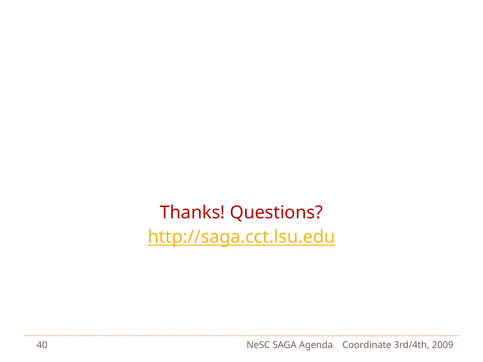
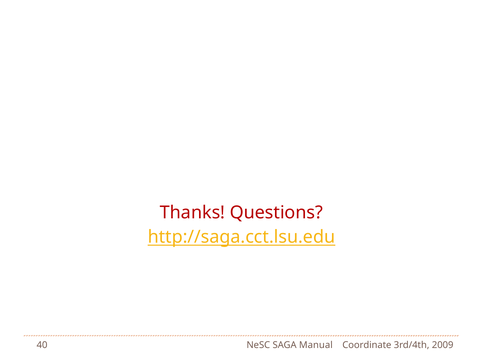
Agenda: Agenda -> Manual (316, 345)
